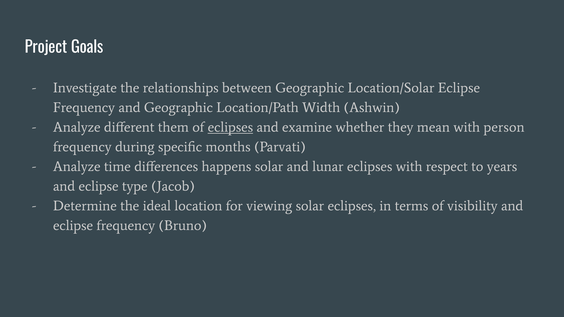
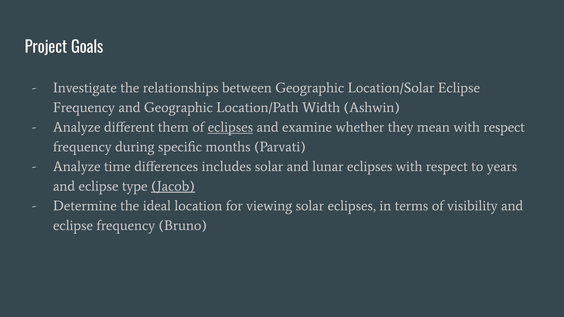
person: person -> respect (504, 127)
happens: happens -> includes (226, 167)
Jacob underline: none -> present (173, 186)
